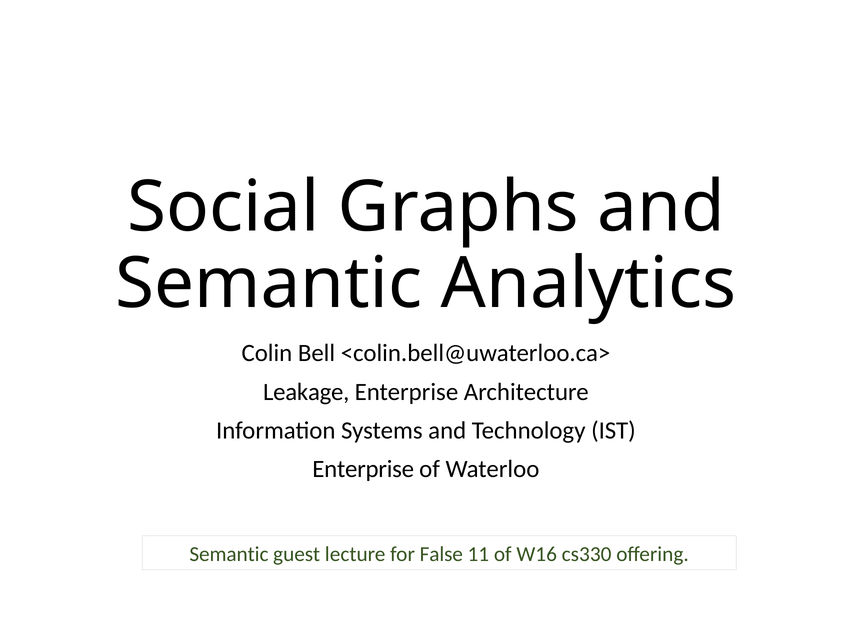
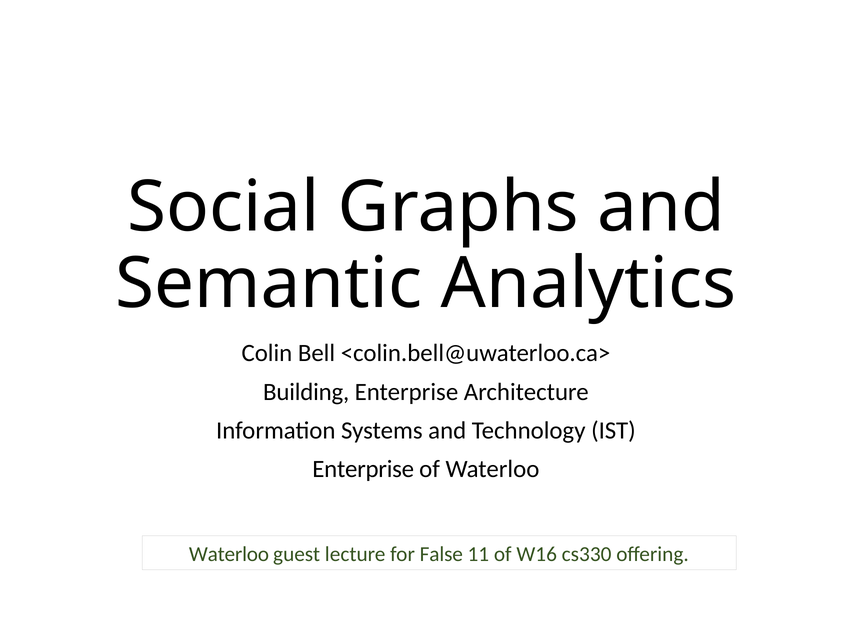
Leakage: Leakage -> Building (306, 392)
Semantic: Semantic -> Waterloo (229, 554)
